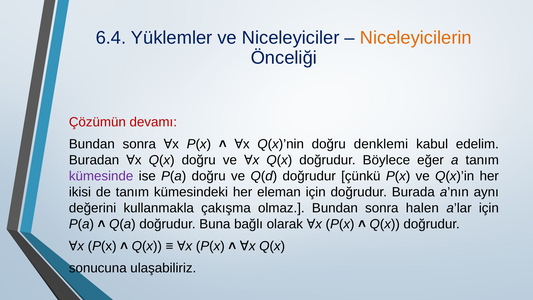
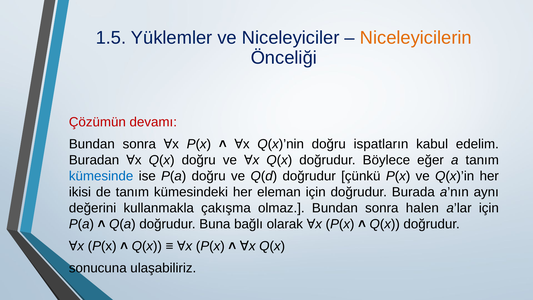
6.4: 6.4 -> 1.5 (111, 38)
denklemi: denklemi -> ispatların (381, 144)
kümesinde colour: purple -> blue (101, 176)
